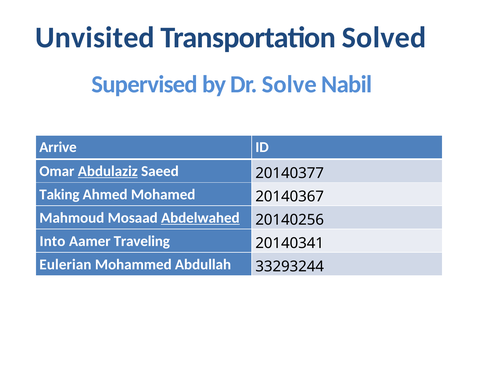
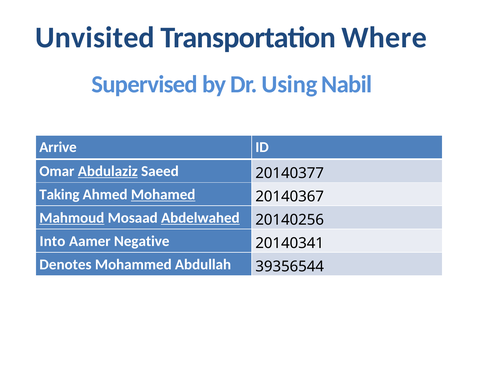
Solved: Solved -> Where (384, 38)
Solve: Solve -> Using (289, 84)
Mohamed underline: none -> present (163, 195)
Mahmoud underline: none -> present (72, 218)
Traveling: Traveling -> Negative (142, 241)
Eulerian: Eulerian -> Denotes (65, 264)
33293244: 33293244 -> 39356544 (290, 267)
